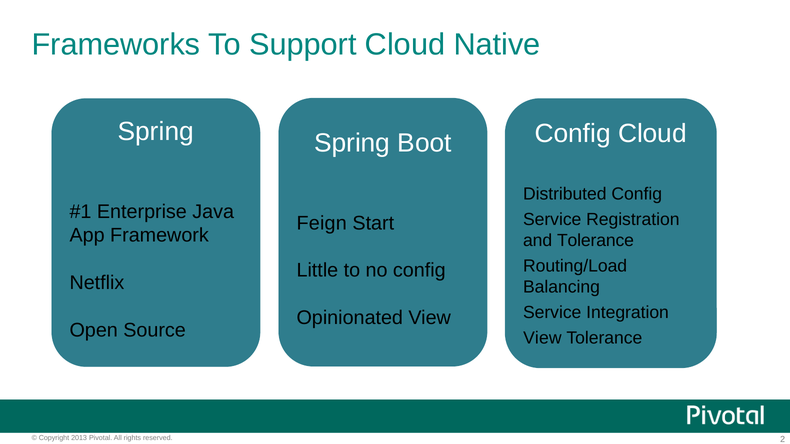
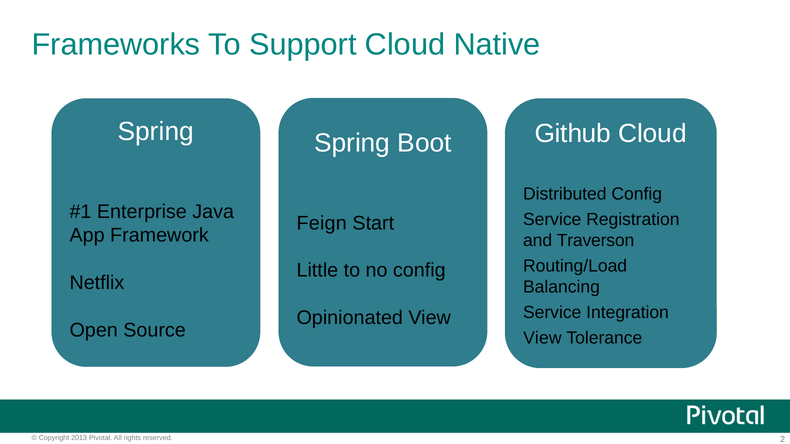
Config: Config -> Github (573, 133)
and Tolerance: Tolerance -> Traverson (596, 241)
